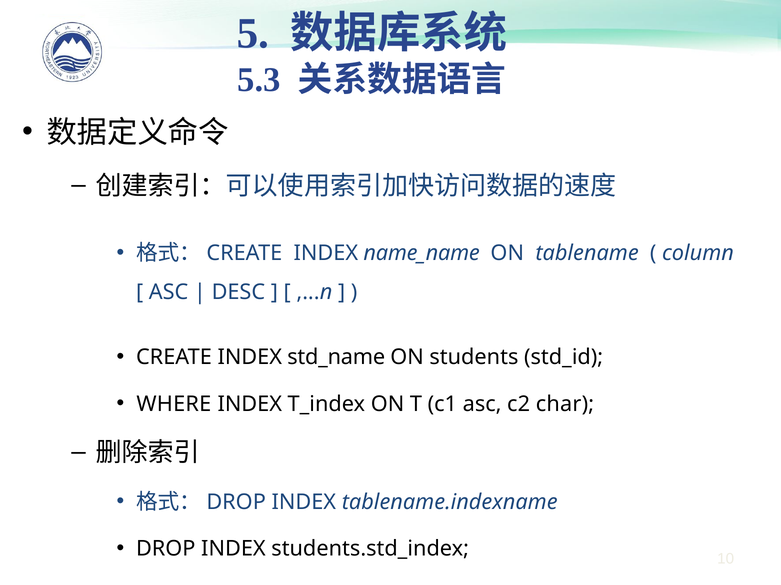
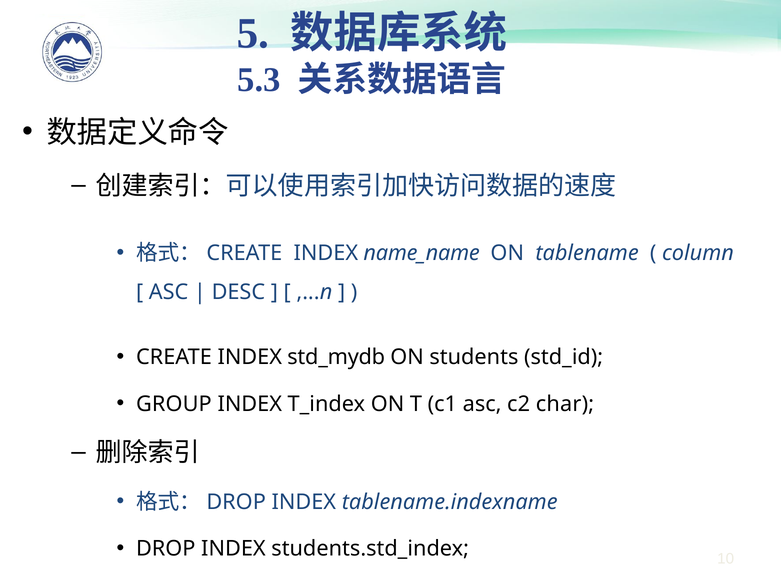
std_name: std_name -> std_mydb (336, 358)
WHERE: WHERE -> GROUP (174, 405)
